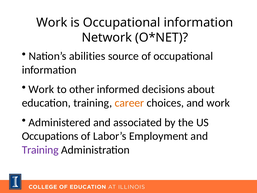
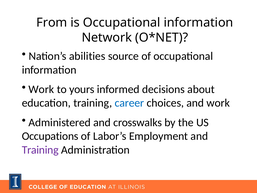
Work: Work -> From (52, 22)
other: other -> yours (82, 89)
career colour: orange -> blue (129, 103)
associated: associated -> crosswalks (138, 122)
